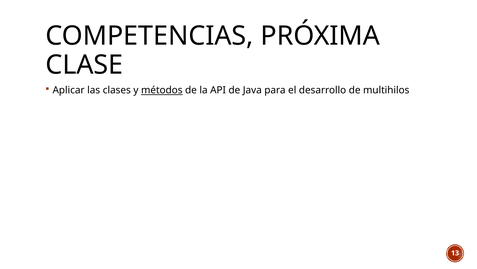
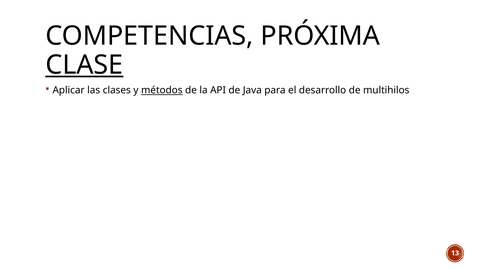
CLASE underline: none -> present (84, 65)
